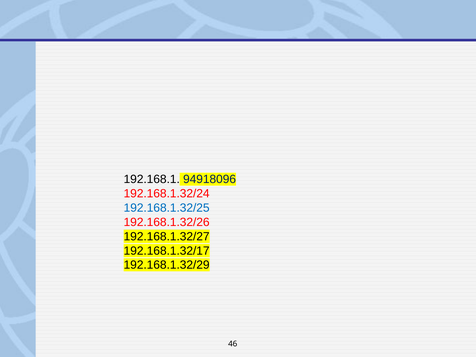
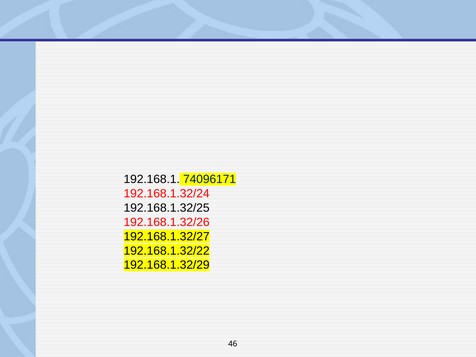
94918096: 94918096 -> 74096171 (210, 179)
192.168.1.32/25 colour: blue -> black (167, 208)
192.168.1.32/17: 192.168.1.32/17 -> 192.168.1.32/22 (167, 251)
